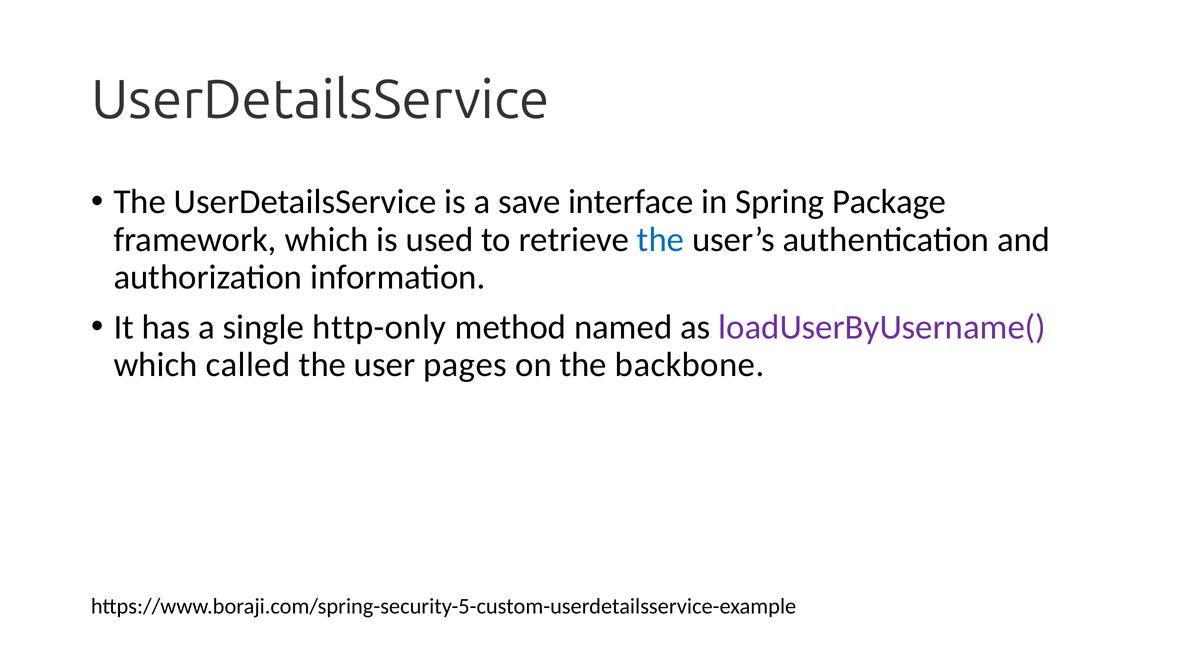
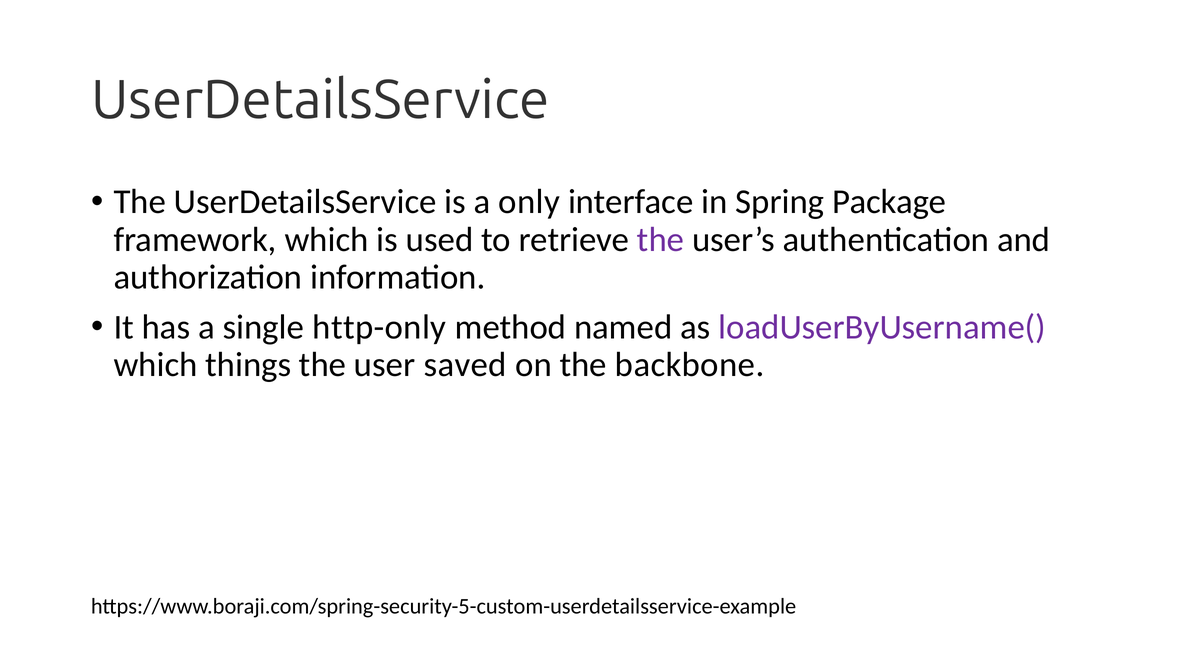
save: save -> only (529, 202)
the colour: blue -> purple (661, 240)
called: called -> things (248, 365)
pages: pages -> saved (465, 365)
